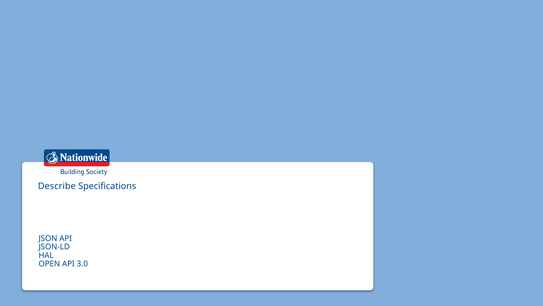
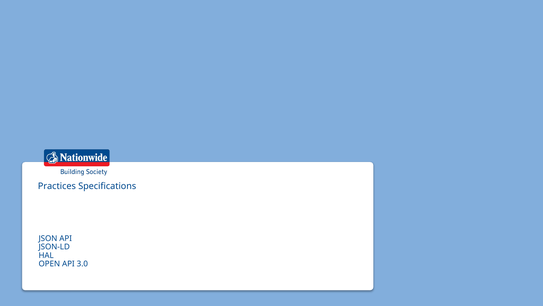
Describe: Describe -> Practices (57, 186)
